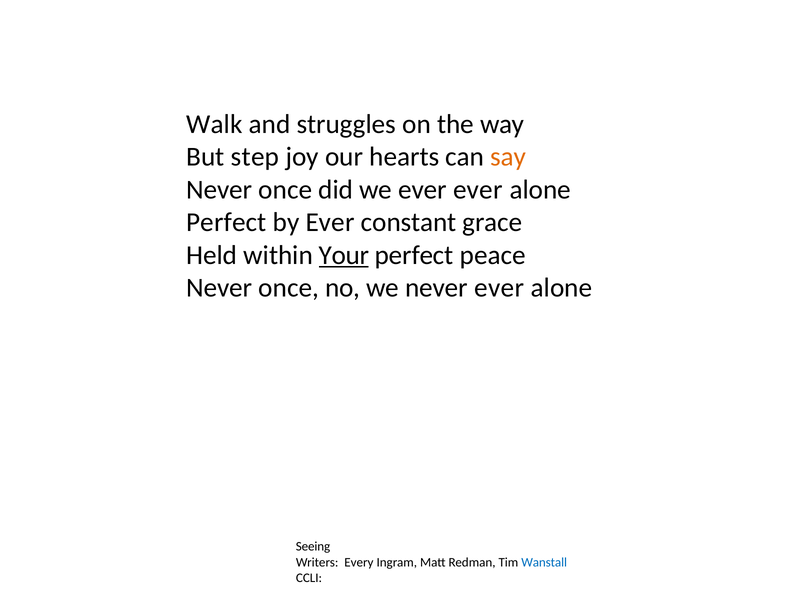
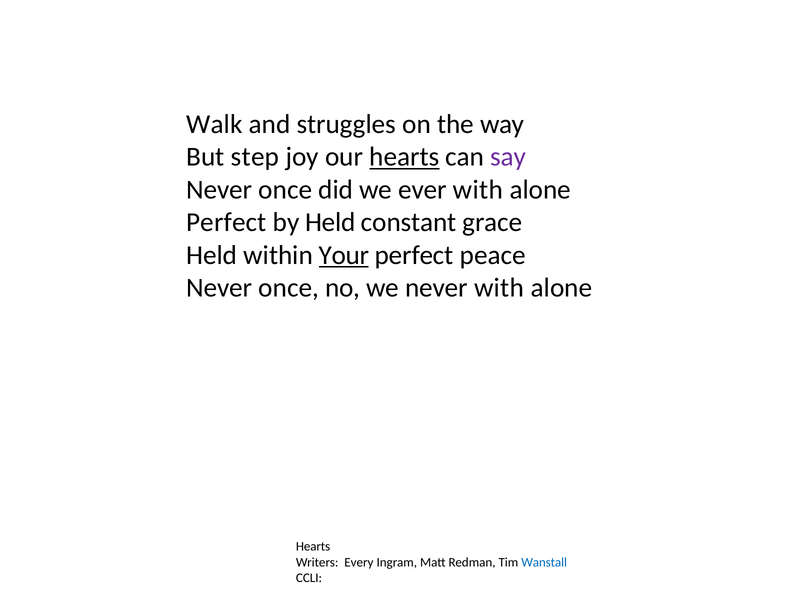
hearts underline: none -> present (404, 157)
say colour: orange -> purple (508, 157)
ever ever: ever -> with (478, 190)
by Ever: Ever -> Held (330, 222)
never ever: ever -> with (499, 288)
Seeing: Seeing -> Hearts (313, 546)
